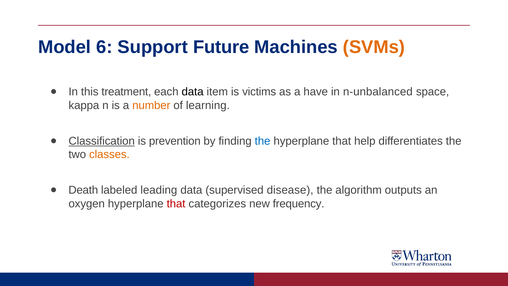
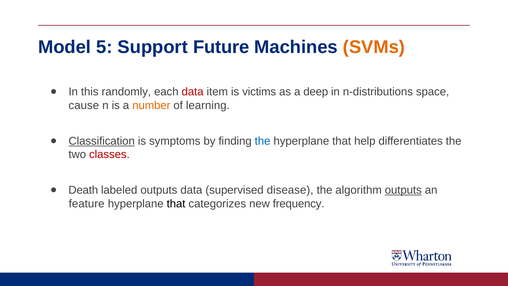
6: 6 -> 5 (104, 47)
treatment: treatment -> randomly (126, 92)
data colour: black -> red (193, 92)
have: have -> deep (316, 92)
n-unbalanced: n-unbalanced -> n-distributions (378, 92)
kappa: kappa -> cause (84, 105)
prevention: prevention -> symptoms (175, 141)
classes colour: orange -> red (109, 154)
labeled leading: leading -> outputs (159, 190)
outputs underline: none -> present (403, 190)
oxygen: oxygen -> feature (87, 204)
that colour: red -> black (176, 204)
